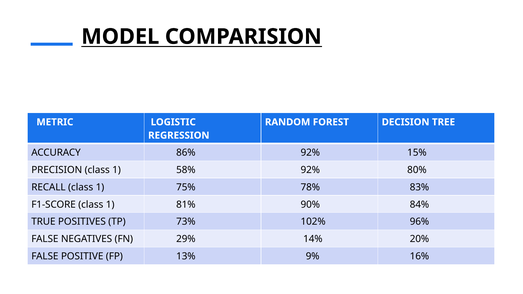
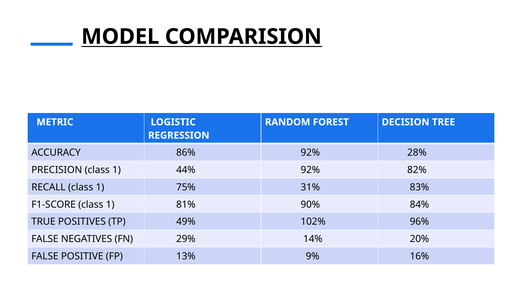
15%: 15% -> 28% (417, 153)
58%: 58% -> 44% (186, 170)
80%: 80% -> 82% (417, 170)
78%: 78% -> 31% (310, 187)
73%: 73% -> 49% (186, 222)
